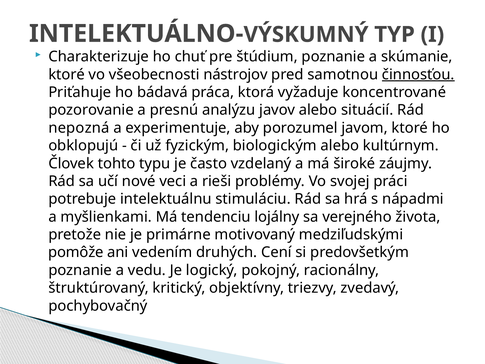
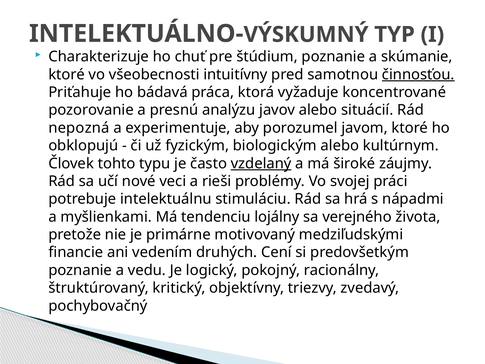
nástrojov: nástrojov -> intuitívny (235, 74)
vzdelaný underline: none -> present (261, 163)
pomôže: pomôže -> financie (76, 252)
